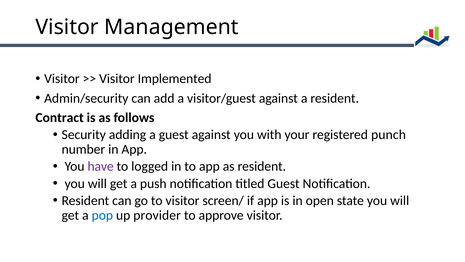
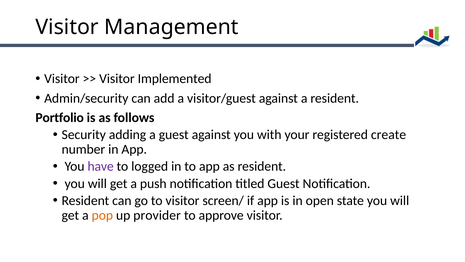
Contract: Contract -> Portfolio (60, 118)
punch: punch -> create (389, 135)
pop colour: blue -> orange (102, 215)
